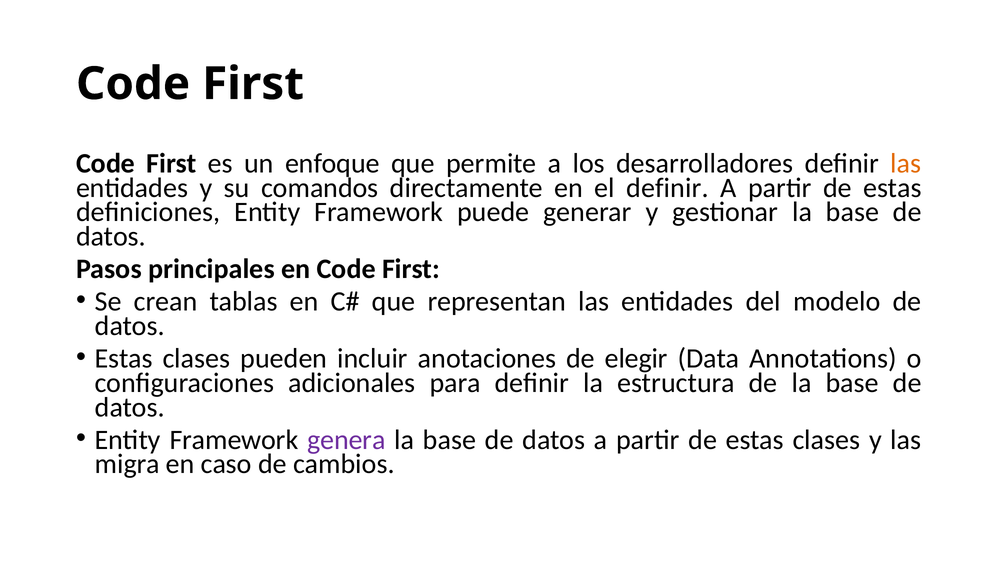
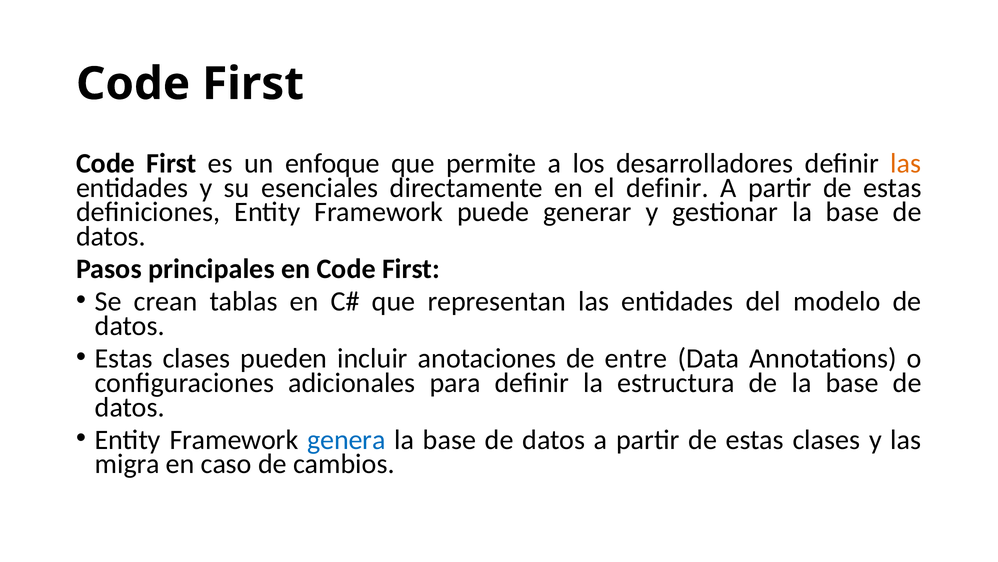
comandos: comandos -> esenciales (320, 188)
elegir: elegir -> entre (636, 358)
genera colour: purple -> blue (346, 439)
